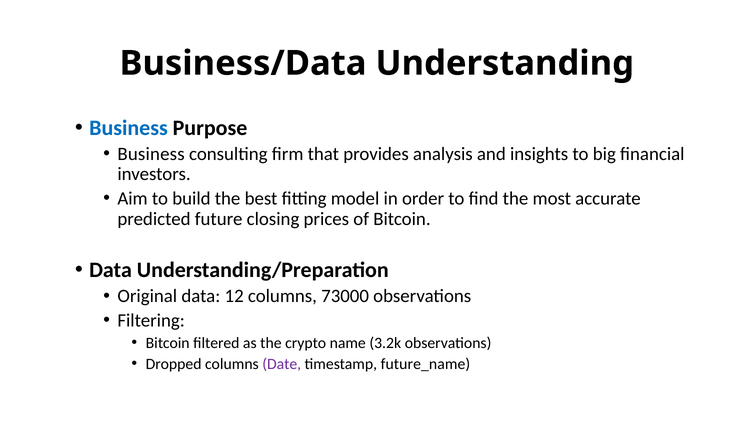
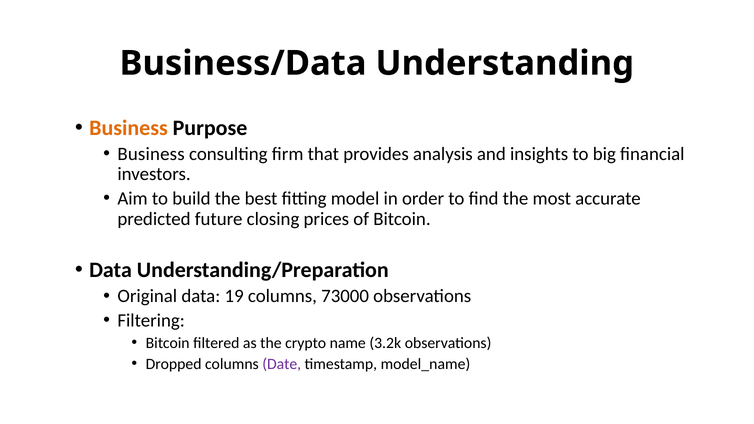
Business colour: blue -> orange (128, 128)
12: 12 -> 19 (234, 296)
future_name: future_name -> model_name (425, 364)
